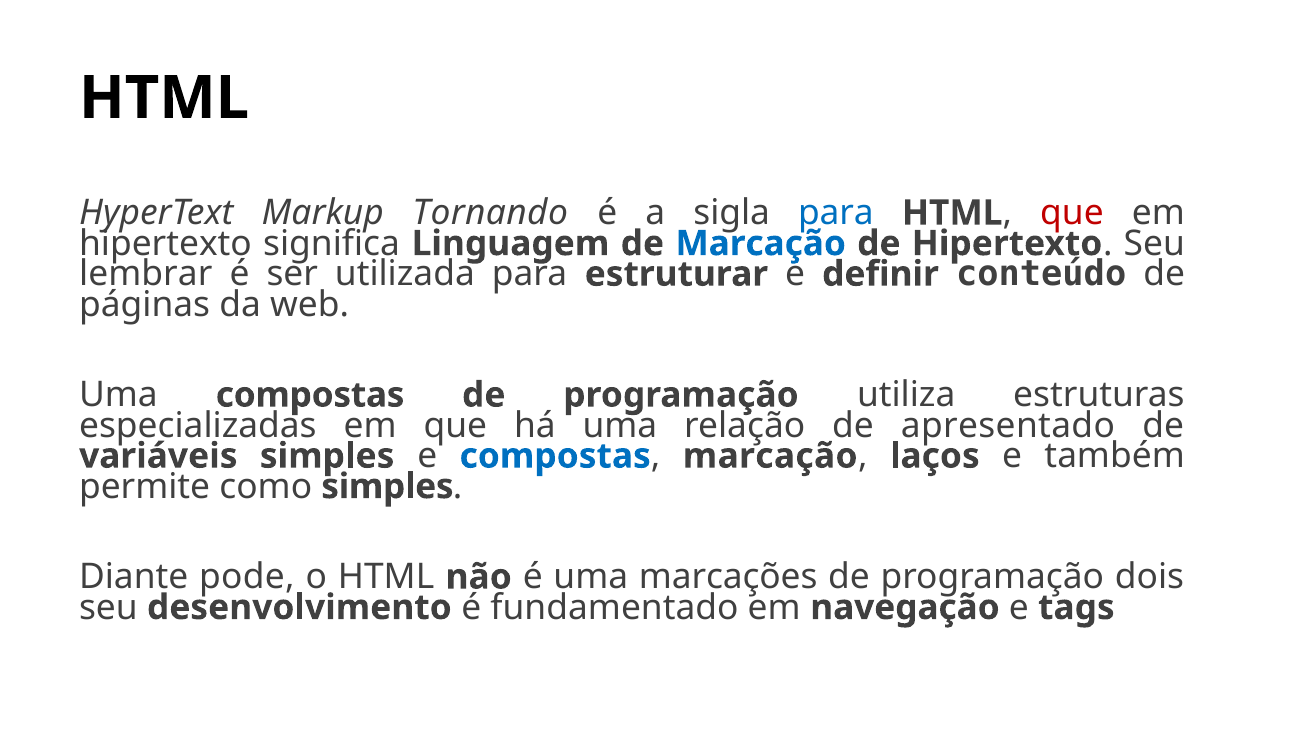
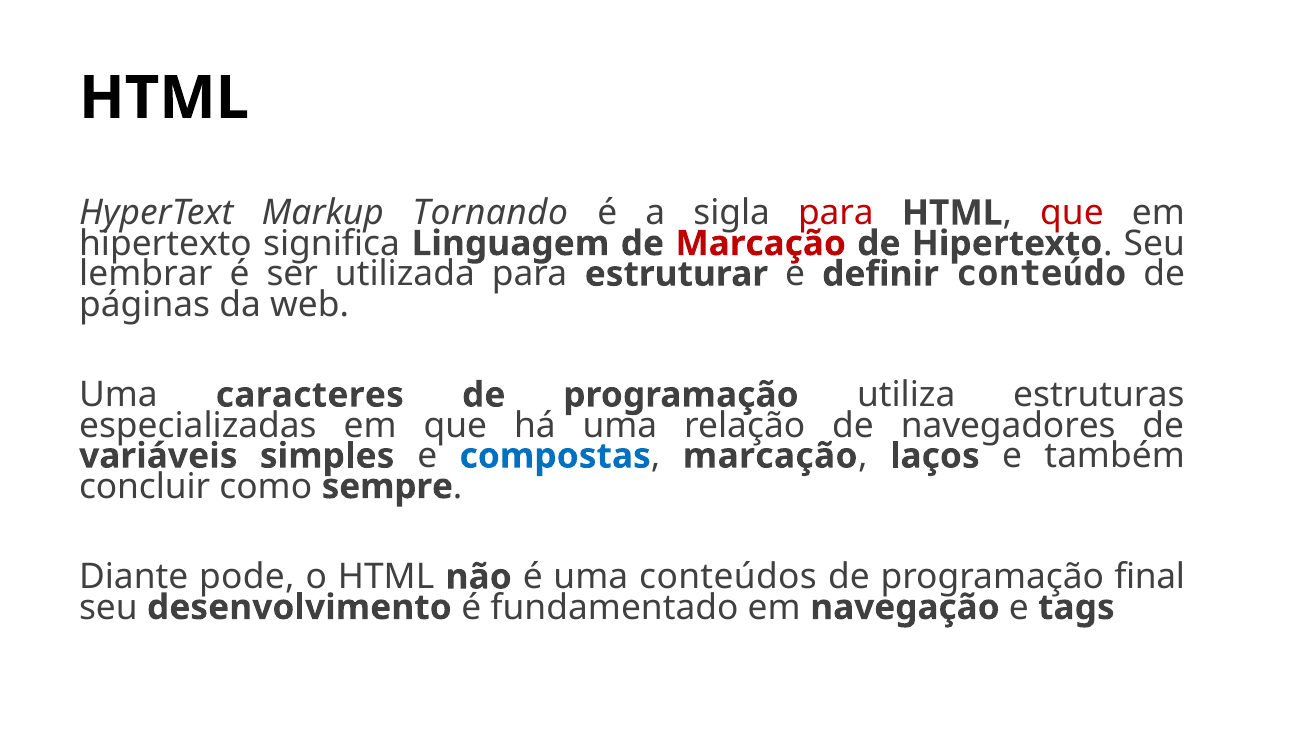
para colour: blue -> red (836, 213)
Marcação colour: blue -> red (761, 244)
Uma compostas: compostas -> caracteres (310, 395)
apresentado: apresentado -> navegadores (1008, 426)
permite: permite -> concluir (145, 487)
como simples: simples -> sempre (387, 487)
marcações: marcações -> conteúdos (728, 577)
dois: dois -> final (1150, 577)
